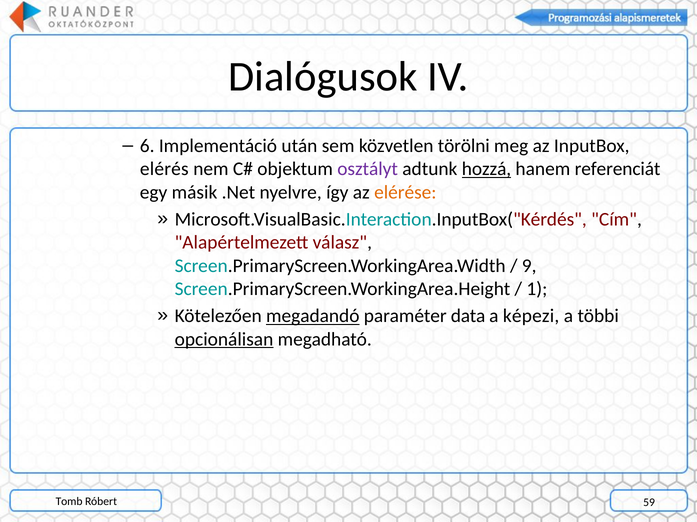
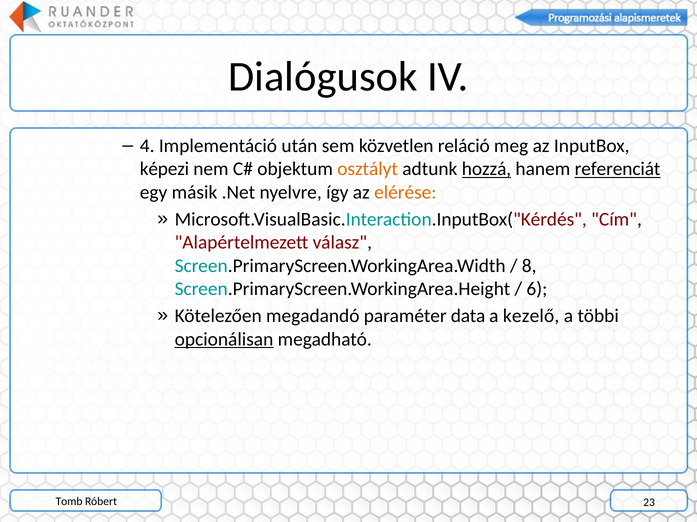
6: 6 -> 4 (147, 146)
törölni: törölni -> reláció (464, 146)
elérés: elérés -> képezi (164, 169)
osztályt colour: purple -> orange (368, 169)
referenciát underline: none -> present (618, 169)
9: 9 -> 8 (529, 266)
1: 1 -> 6 (537, 289)
megadandó underline: present -> none (313, 317)
képezi: képezi -> kezelő (531, 317)
59: 59 -> 23 (649, 503)
